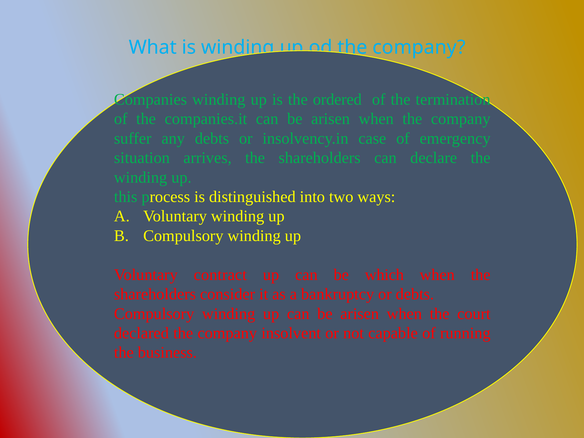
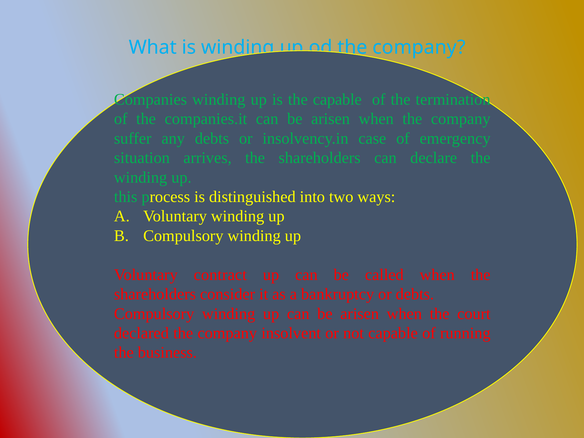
the ordered: ordered -> capable (337, 99)
which: which -> called (384, 275)
